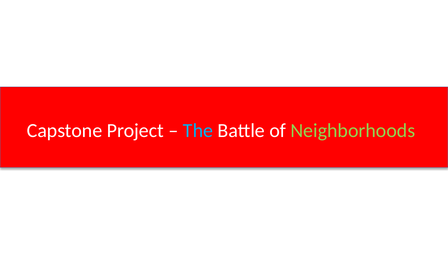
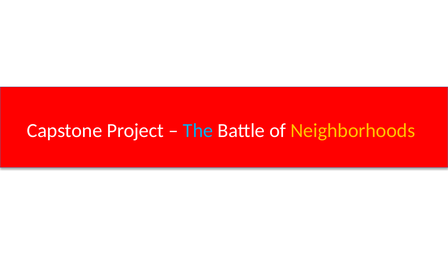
Neighborhoods colour: light green -> yellow (353, 131)
